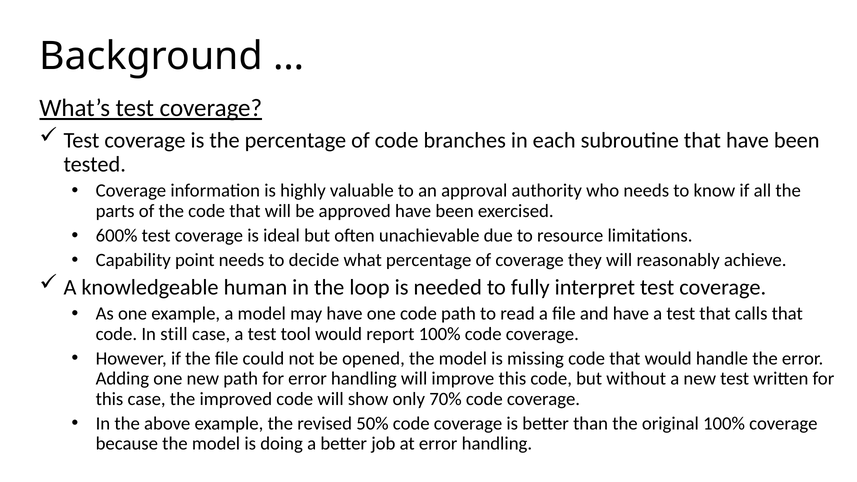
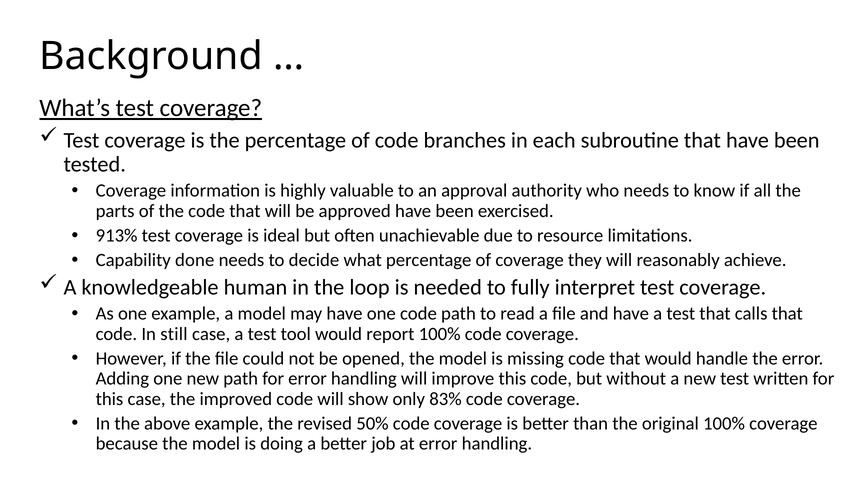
600%: 600% -> 913% (117, 236)
point: point -> done (195, 260)
70%: 70% -> 83% (445, 399)
